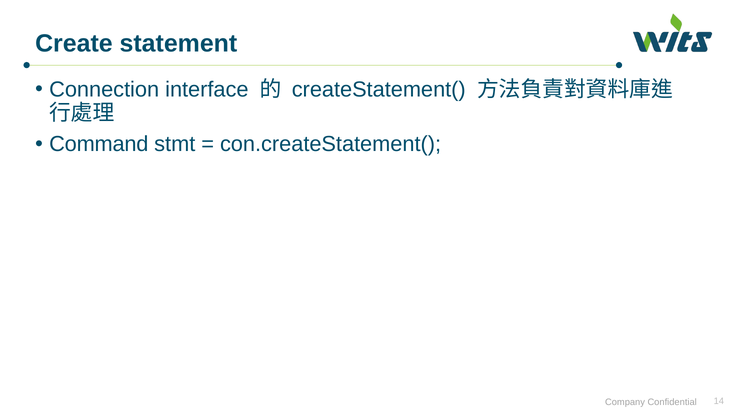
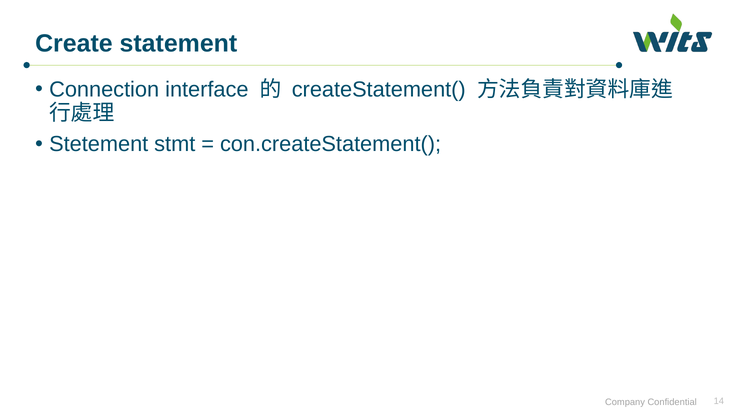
Command: Command -> Stetement (99, 144)
